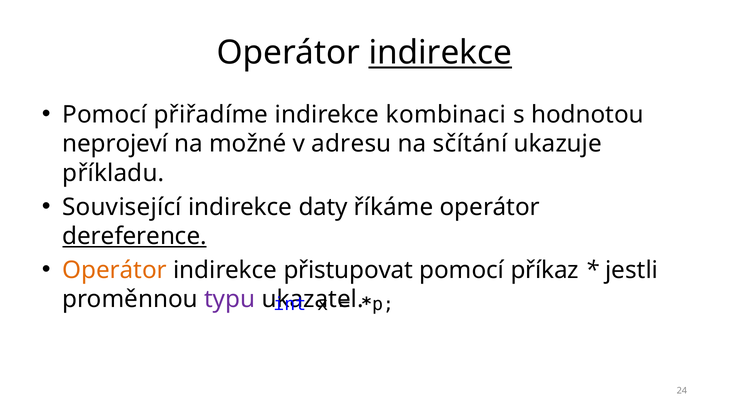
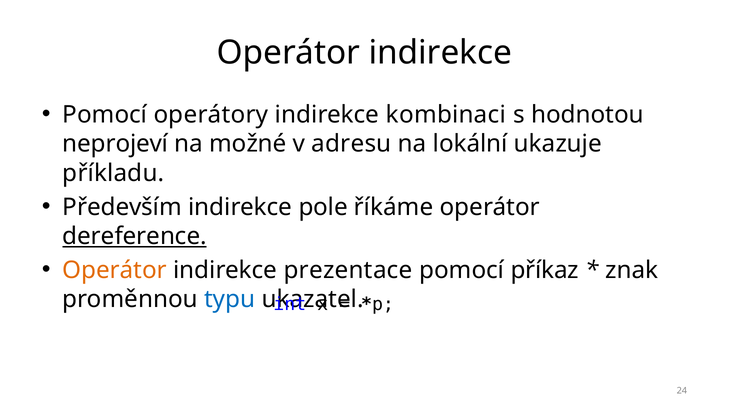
indirekce underline: present -> none (440, 53)
přiřadíme: přiřadíme -> operátory (211, 115)
sčítání: sčítání -> lokální (470, 144)
Související: Související -> Především (122, 207)
daty: daty -> pole (323, 207)
přistupovat: přistupovat -> prezentace (348, 270)
jestli: jestli -> znak (632, 270)
typu colour: purple -> blue (230, 299)
